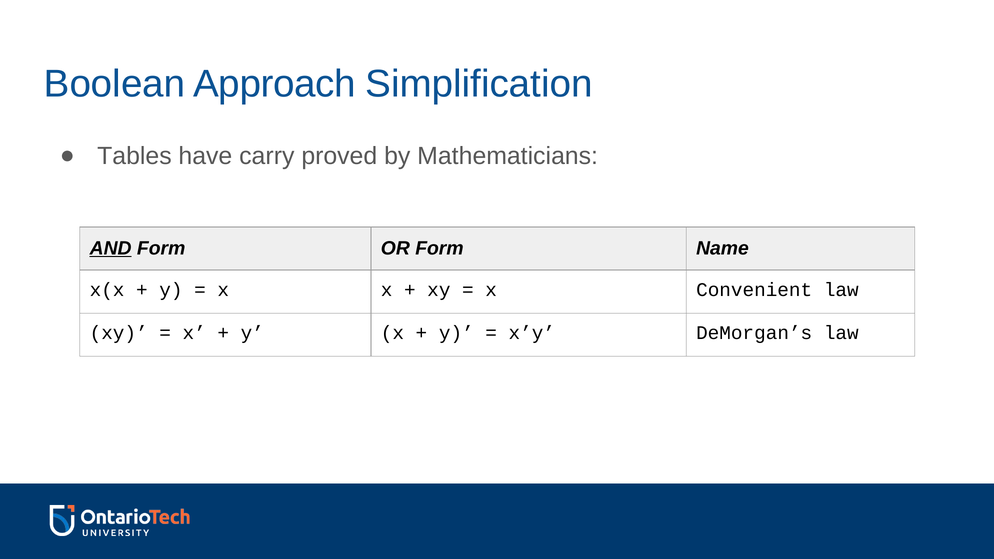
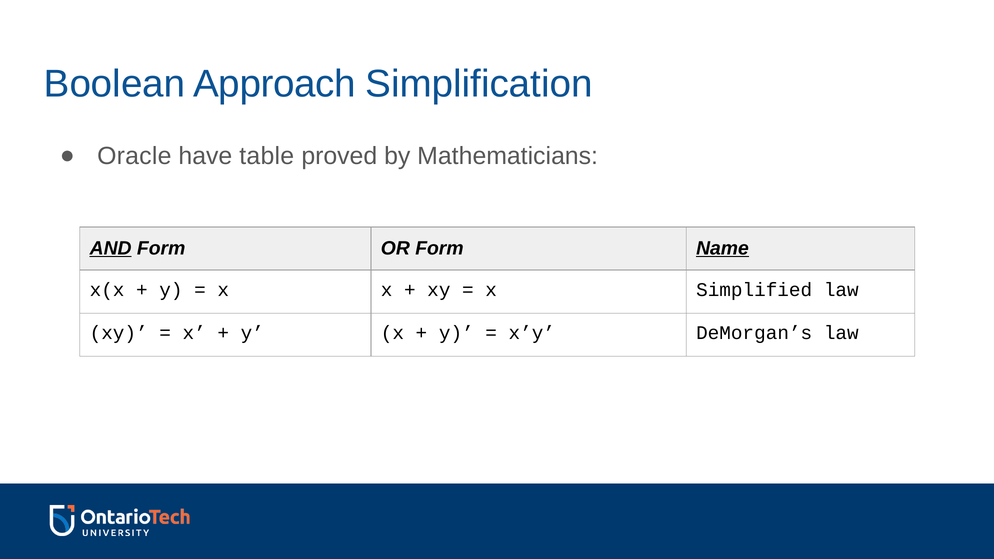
Tables: Tables -> Oracle (134, 156)
carry: carry -> table (267, 156)
Name underline: none -> present (722, 248)
Convenient: Convenient -> Simplified (754, 290)
